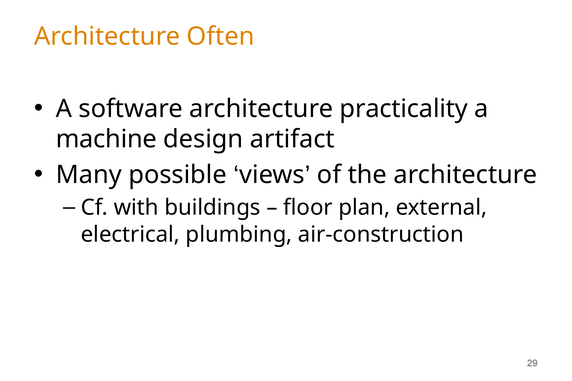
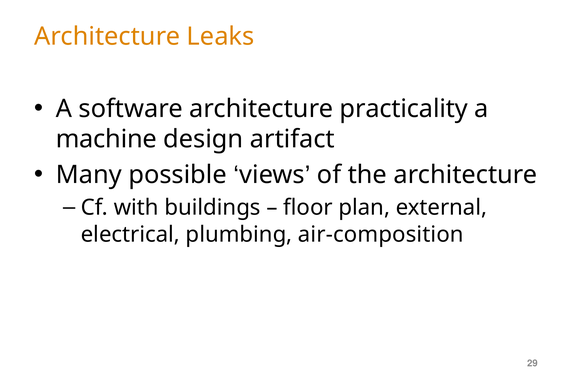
Often: Often -> Leaks (221, 36)
air-construction: air-construction -> air-composition (381, 235)
